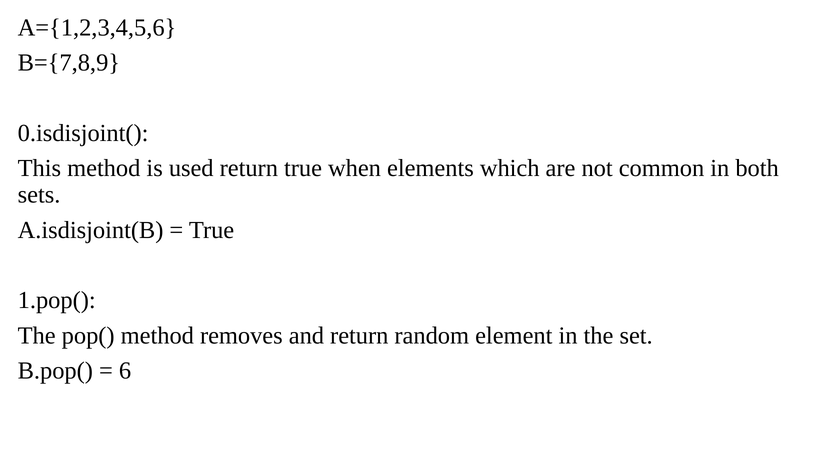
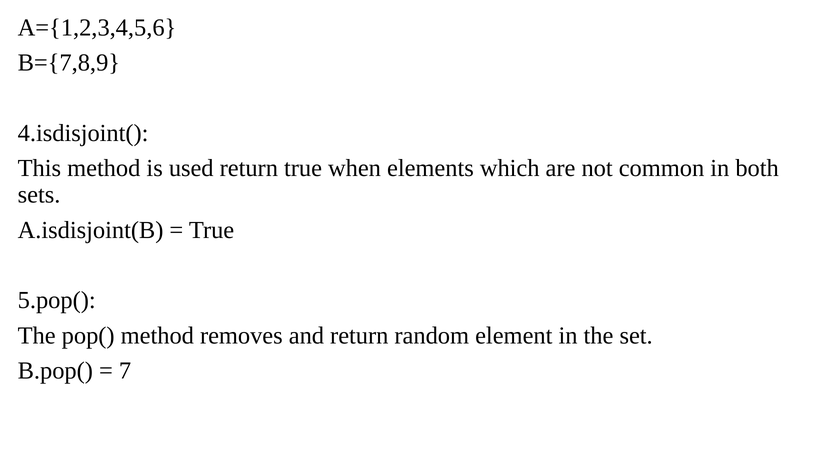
0.isdisjoint(: 0.isdisjoint( -> 4.isdisjoint( (83, 133)
1.pop(: 1.pop( -> 5.pop( (57, 300)
6: 6 -> 7 (125, 371)
